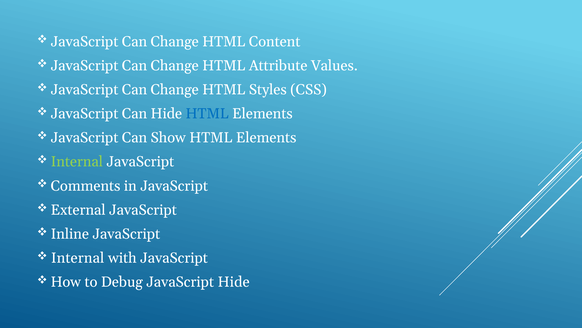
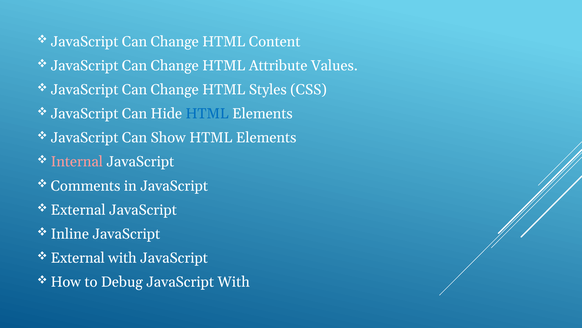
Internal colour: light green -> pink (77, 162)
Internal: Internal -> External (78, 258)
JavaScript Hide: Hide -> With (234, 282)
